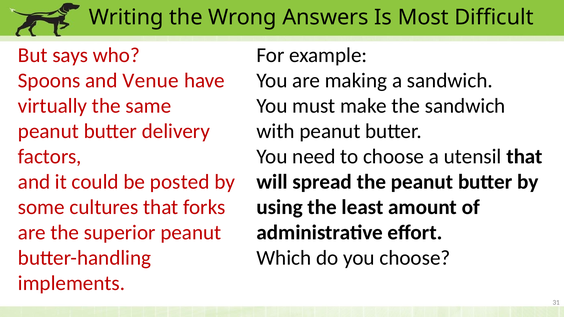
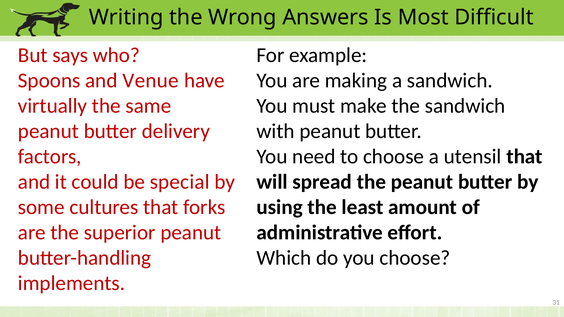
posted: posted -> special (180, 182)
